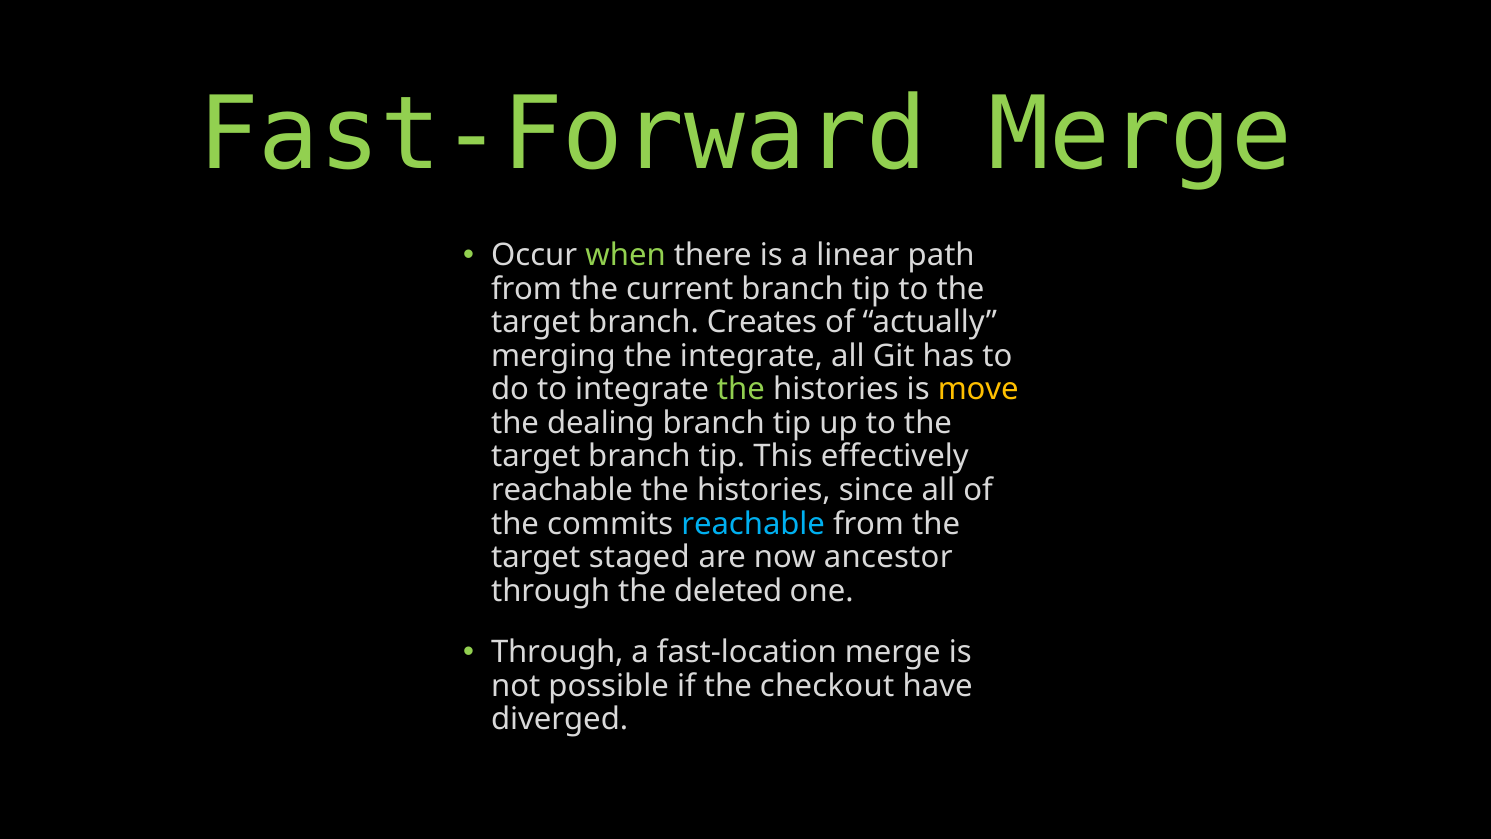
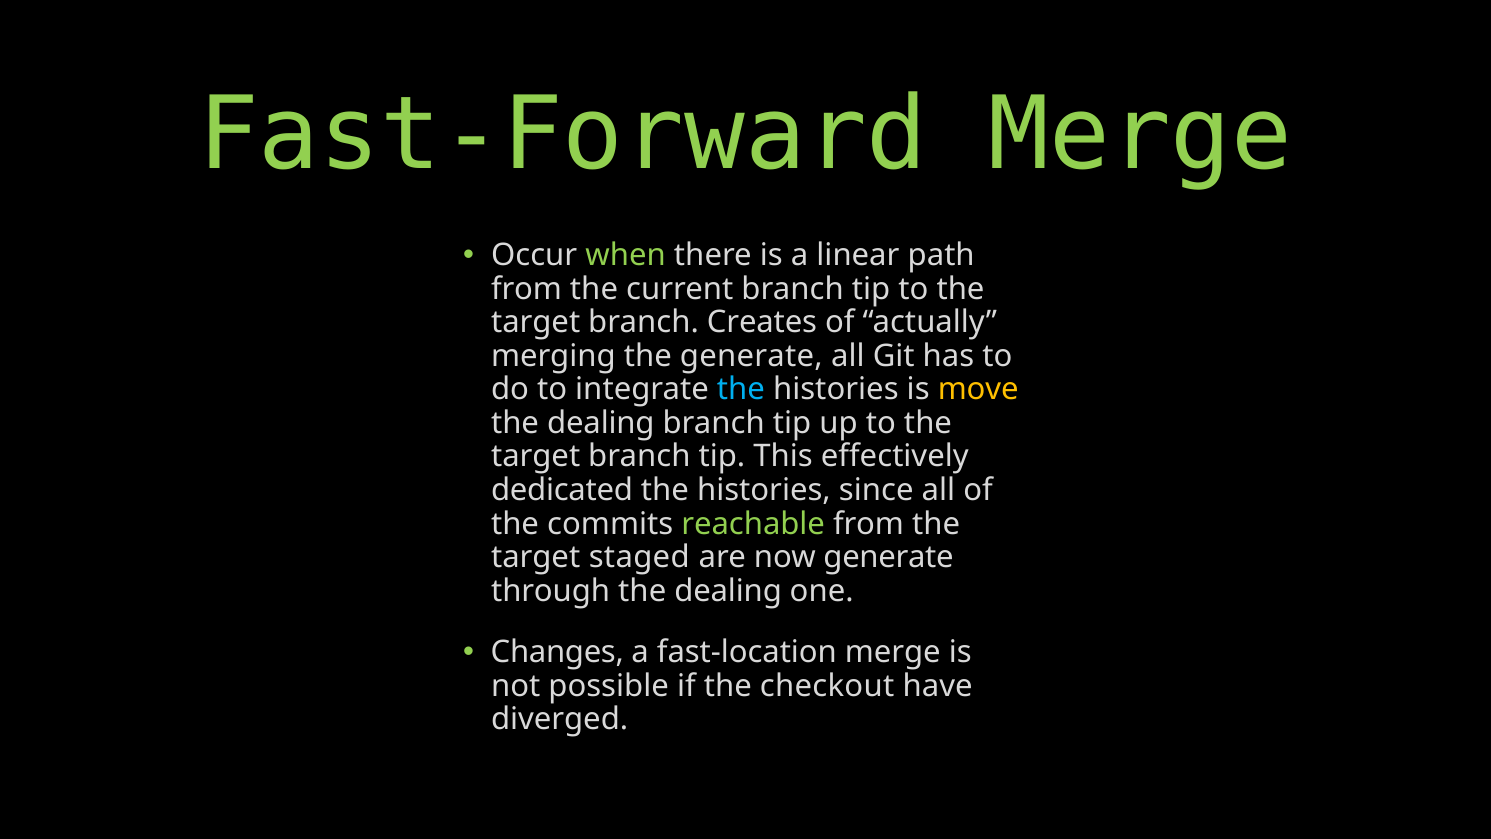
the integrate: integrate -> generate (751, 356)
the colour: light green -> light blue (741, 389)
reachable: reachable -> dedicated (562, 490)
reachable colour: light blue -> light green (753, 524)
now ancestor: ancestor -> generate (889, 557)
through the deleted: deleted -> dealing (728, 591)
Through: Through -> Changes (557, 652)
